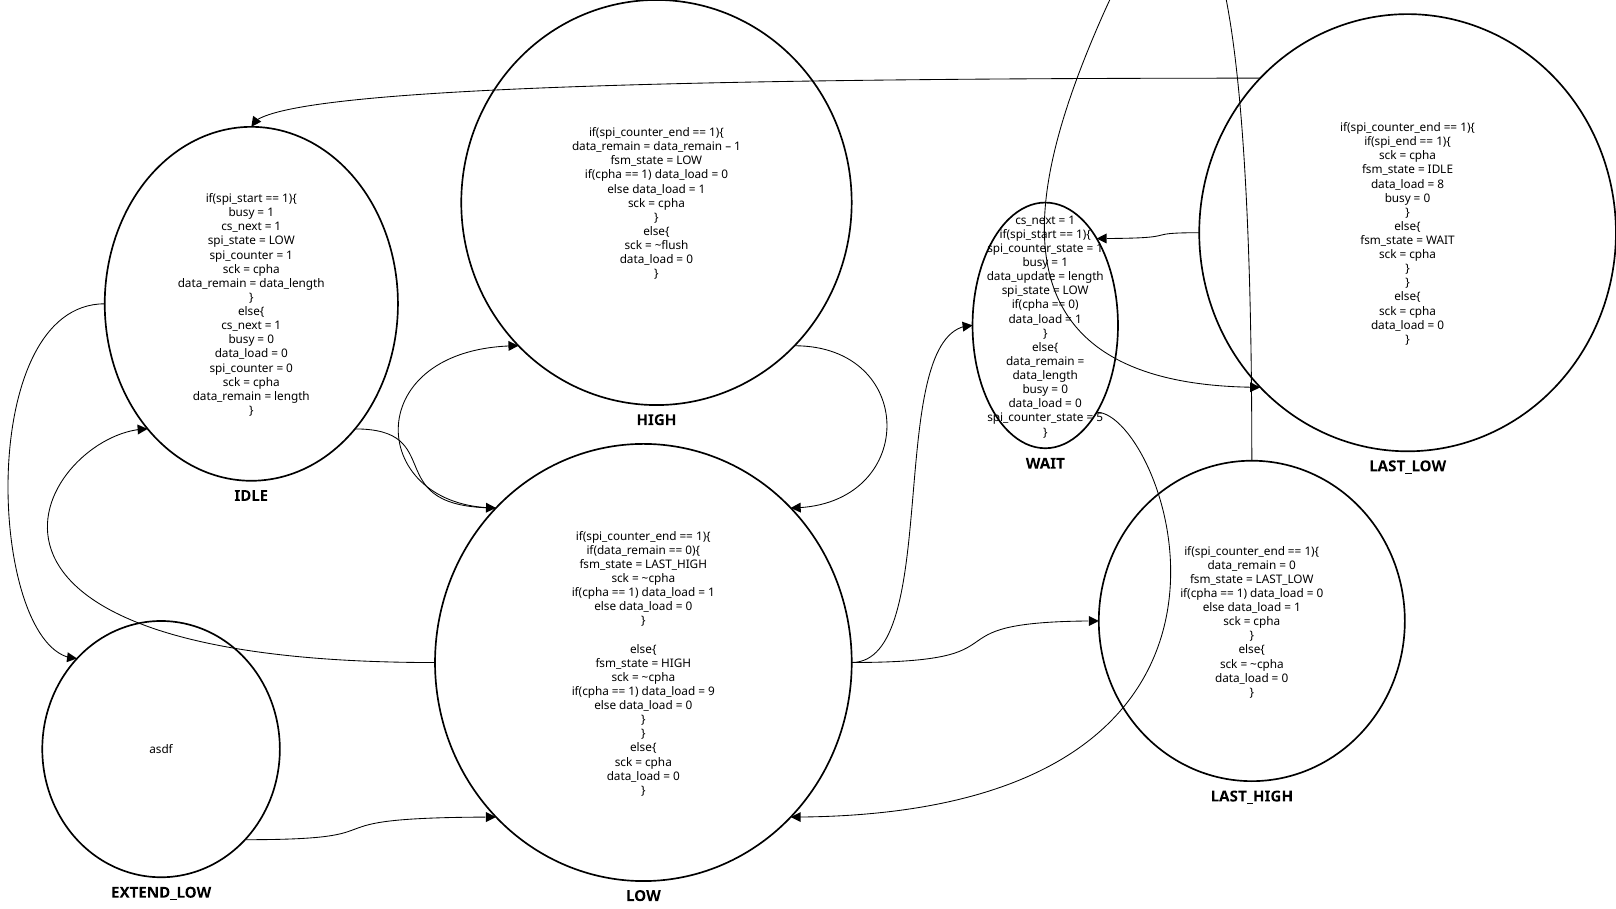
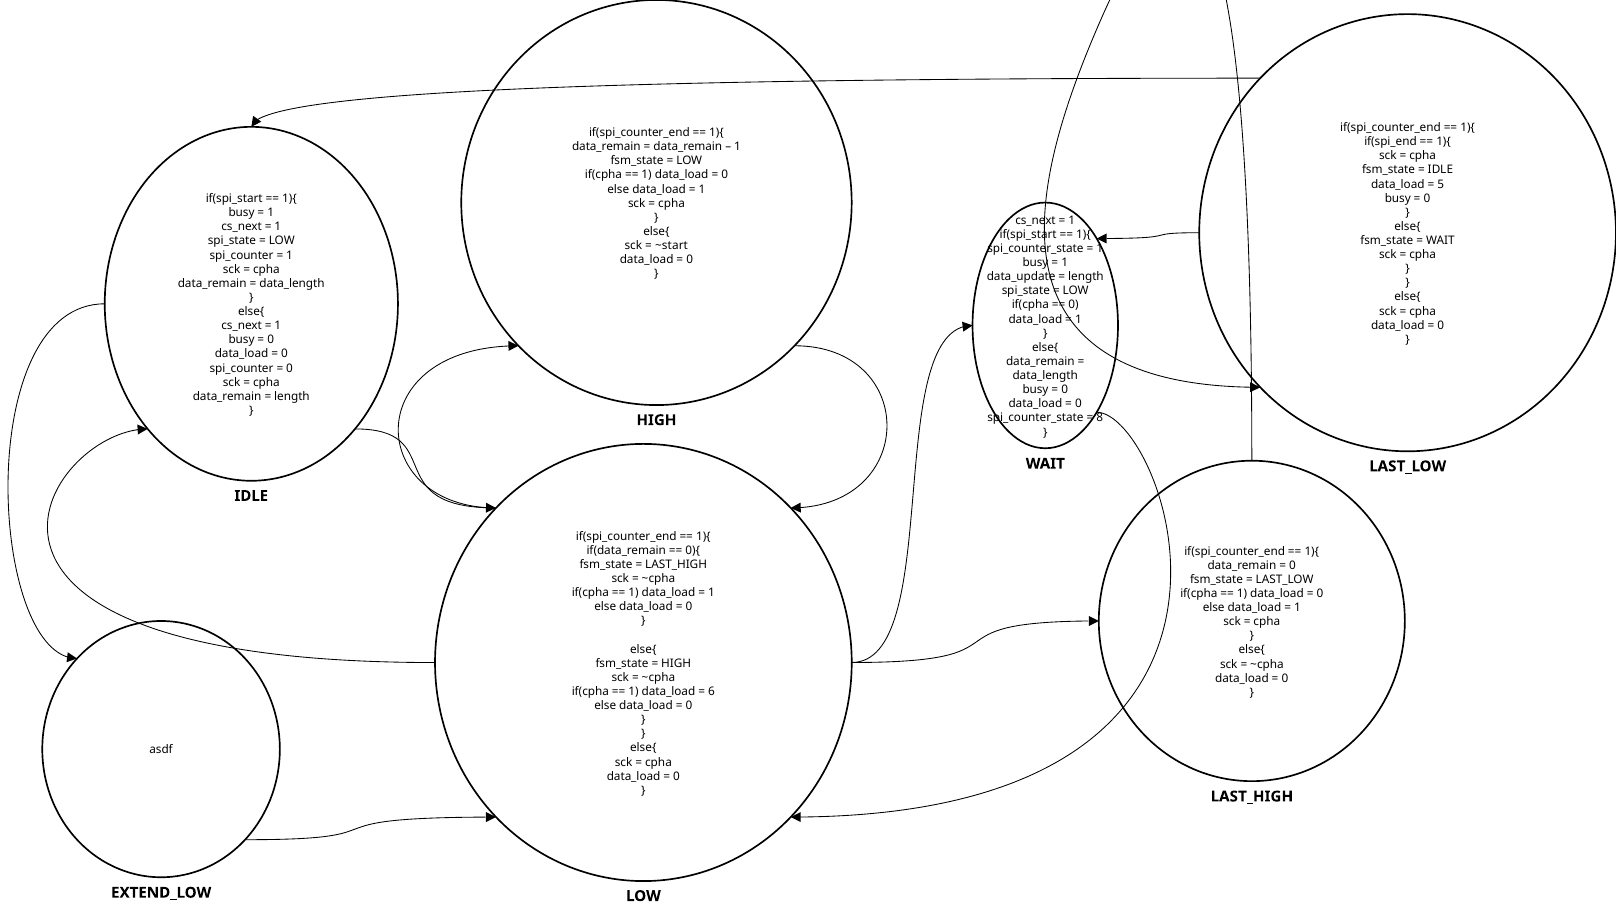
8: 8 -> 5 (1441, 184)
~flush: ~flush -> ~start (672, 246)
5: 5 -> 8 (1100, 418)
9: 9 -> 6 (712, 692)
